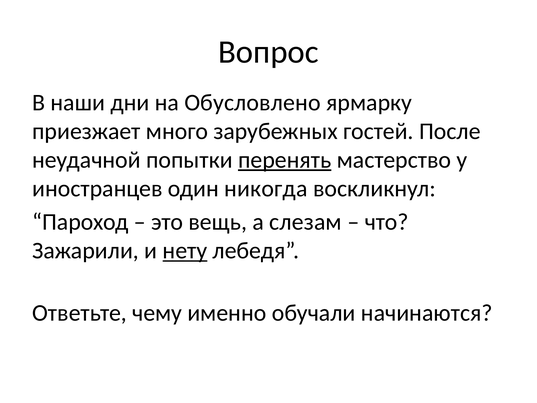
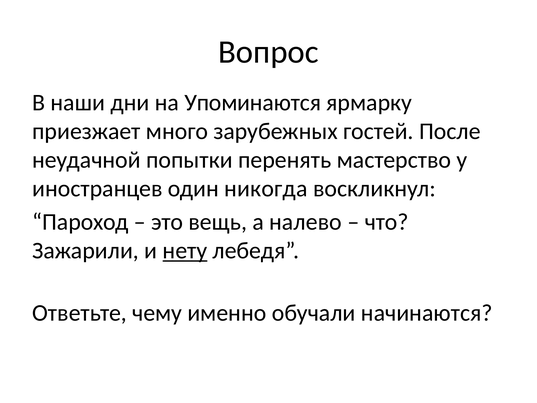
Обусловлено: Обусловлено -> Упоминаются (253, 103)
перенять underline: present -> none (285, 160)
слезам: слезам -> налево (306, 222)
